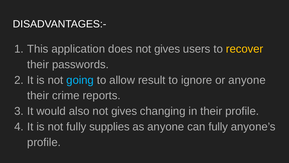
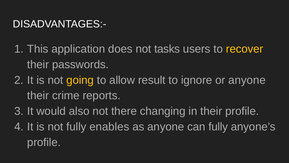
does not gives: gives -> tasks (167, 49)
going colour: light blue -> yellow (80, 80)
also not gives: gives -> there (124, 111)
supplies: supplies -> enables (109, 126)
